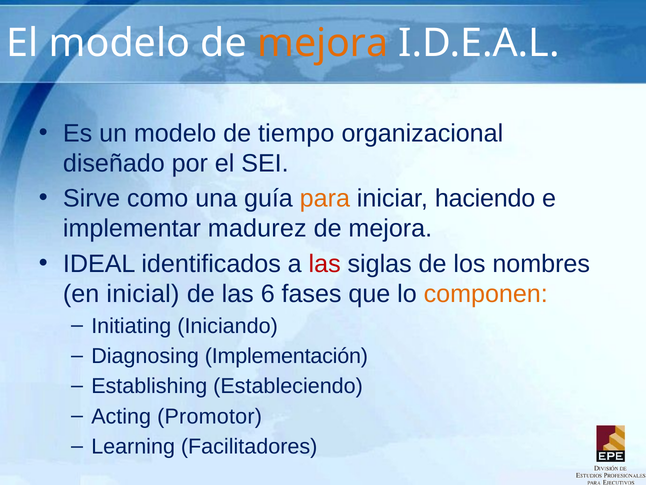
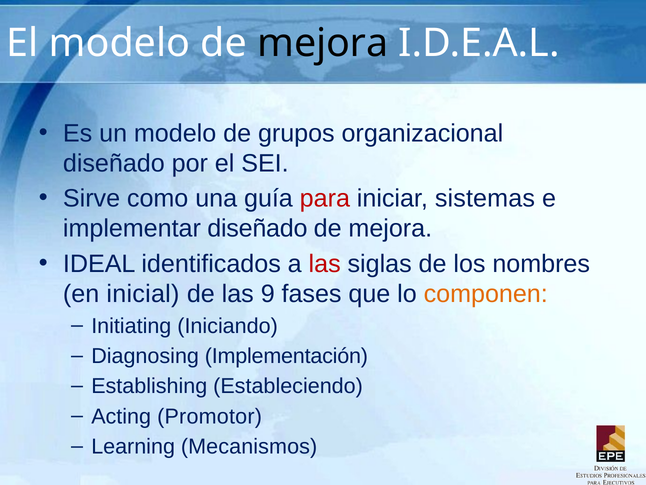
mejora colour: orange -> black (323, 43)
tiempo: tiempo -> grupos (296, 133)
para colour: orange -> red (325, 198)
haciendo: haciendo -> sistemas (485, 198)
implementar madurez: madurez -> diseñado (257, 228)
6: 6 -> 9 (268, 294)
Facilitadores: Facilitadores -> Mecanismos (249, 446)
